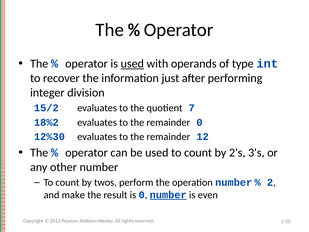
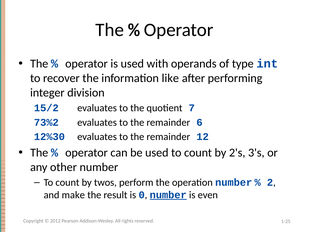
used underline: present -> none (132, 64)
just: just -> like (170, 78)
18%2: 18%2 -> 73%2 (46, 122)
remainder 0: 0 -> 6 (200, 122)
